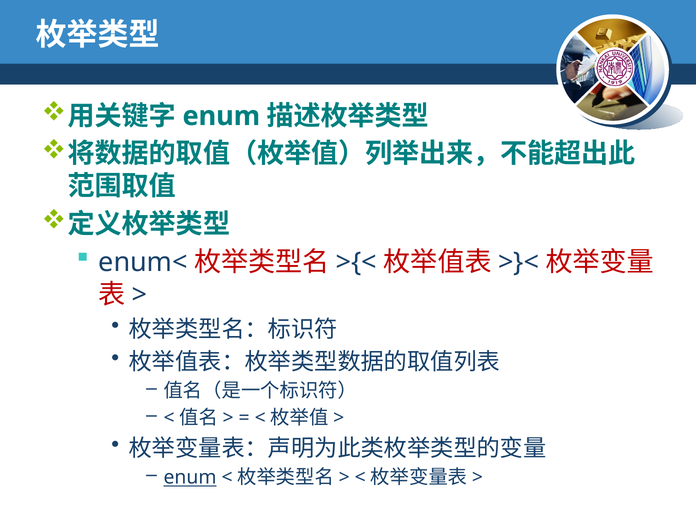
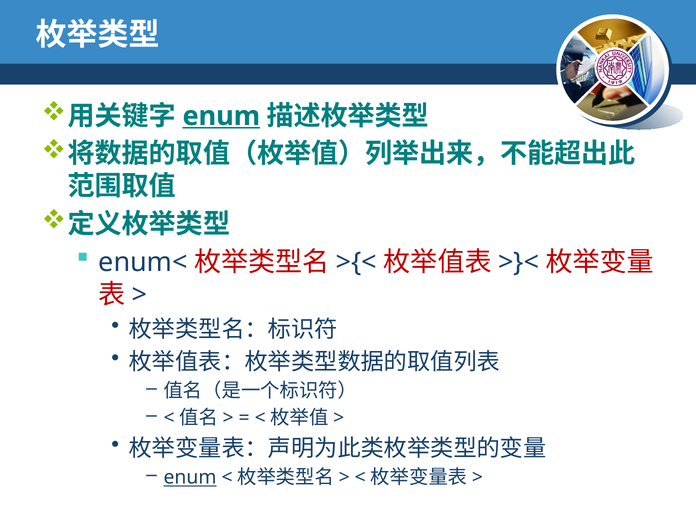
enum underline: none -> present (221, 116)
